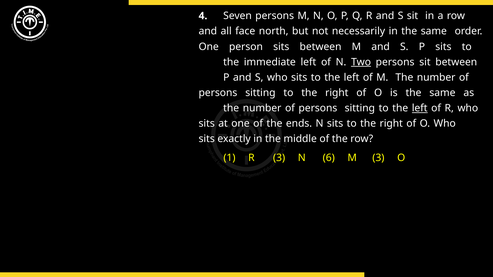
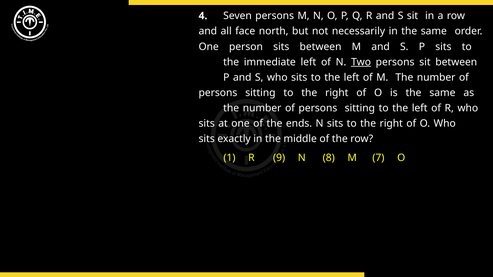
left underline: present -> none (420, 108)
R 3: 3 -> 9 (279, 158)
6: 6 -> 8 (329, 158)
M 3: 3 -> 7 (378, 158)
